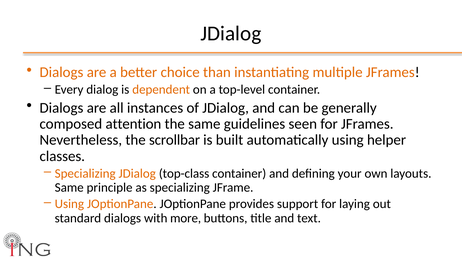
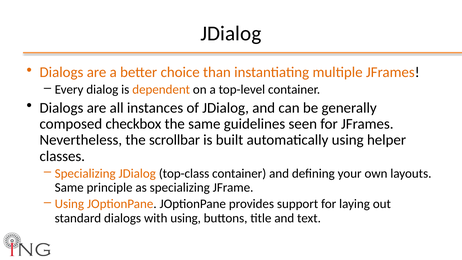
attention: attention -> checkbox (133, 124)
with more: more -> using (186, 218)
